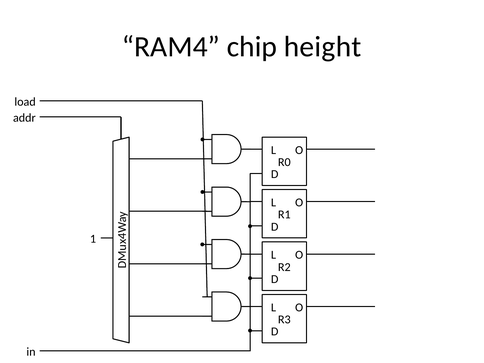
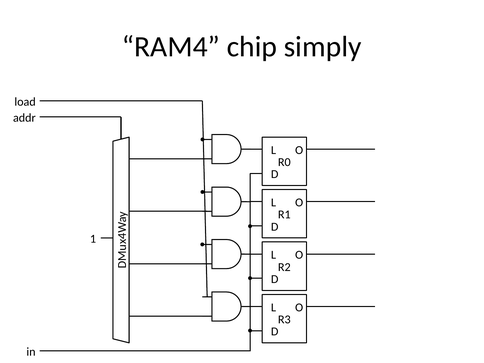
height: height -> simply (323, 47)
